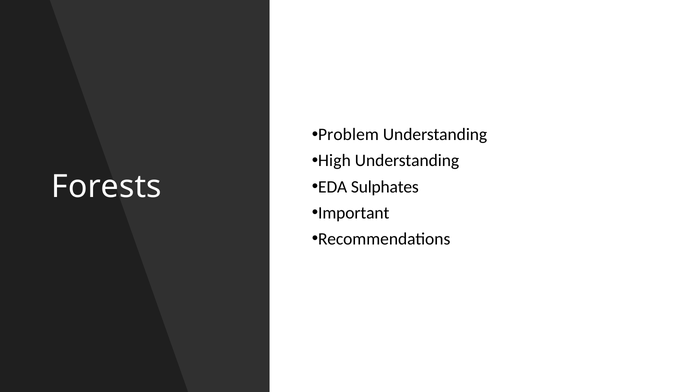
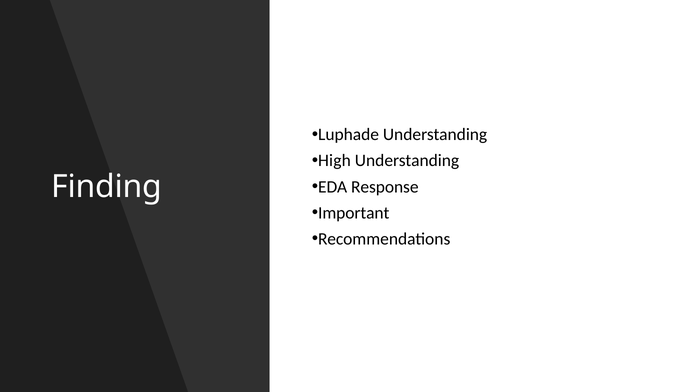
Problem: Problem -> Luphade (349, 135)
Forests: Forests -> Finding (107, 187)
Sulphates: Sulphates -> Response (385, 187)
